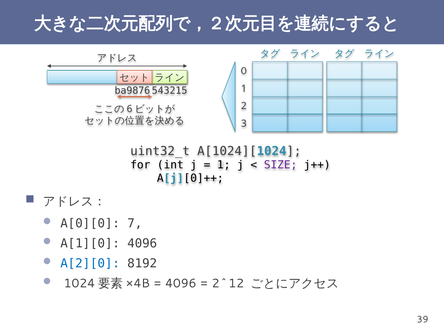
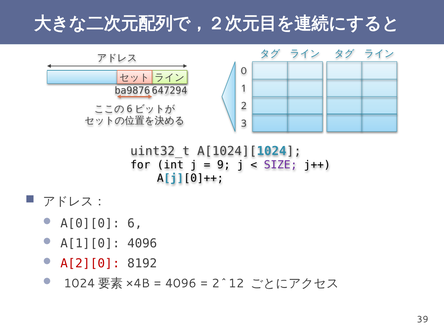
543215: 543215 -> 647294 (170, 91)
1: 1 -> 9 (224, 165)
7: 7 -> 6 (135, 223)
A[2][0 colour: blue -> red (90, 263)
